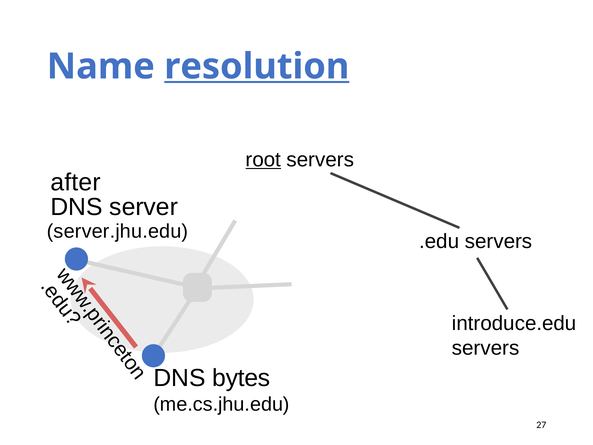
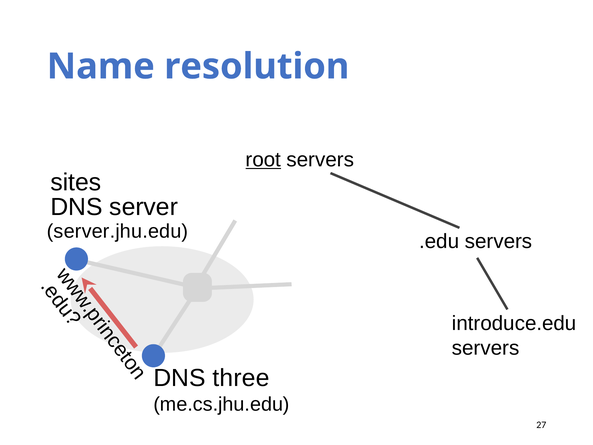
resolution underline: present -> none (257, 66)
after: after -> sites (76, 182)
bytes: bytes -> three (241, 378)
